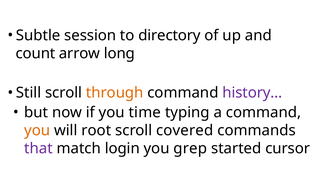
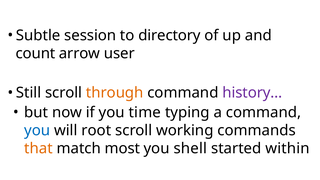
long: long -> user (119, 53)
you colour: orange -> blue (37, 130)
covered: covered -> working (185, 130)
that colour: purple -> orange (38, 148)
login: login -> most (122, 148)
grep: grep -> shell (190, 148)
cursor: cursor -> within (288, 148)
